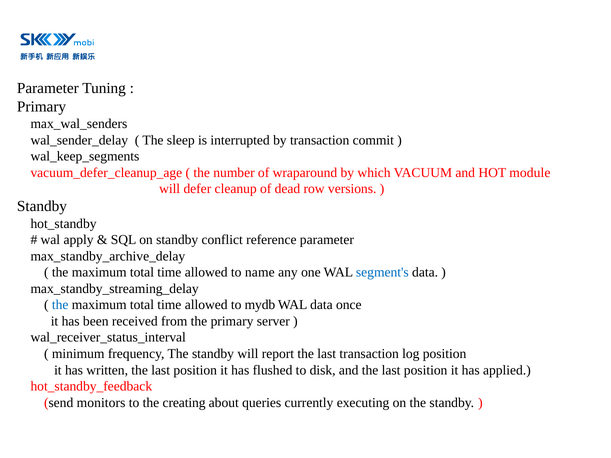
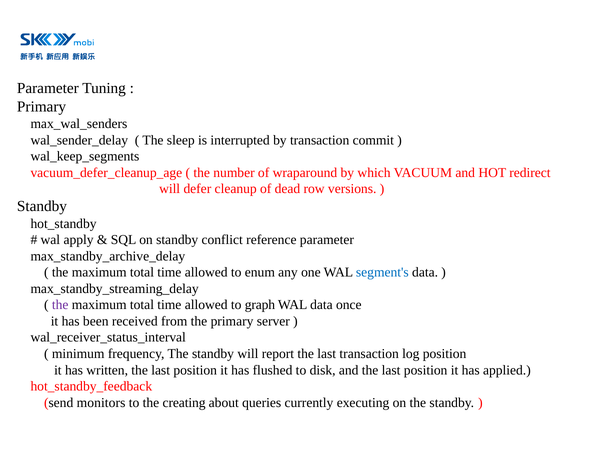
module: module -> redirect (530, 173)
name: name -> enum (260, 273)
the colour: blue -> purple (60, 305)
mydb: mydb -> graph (260, 305)
